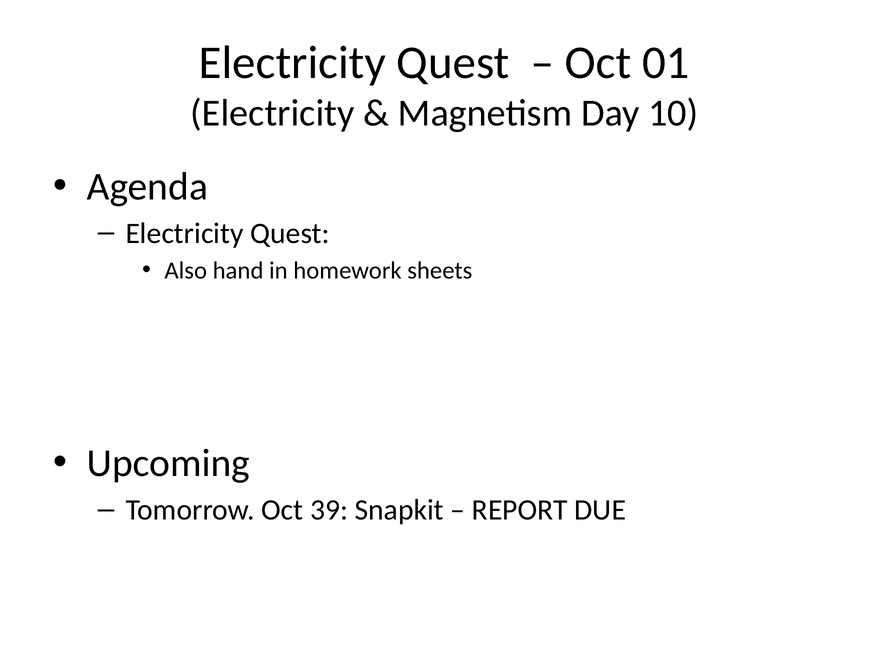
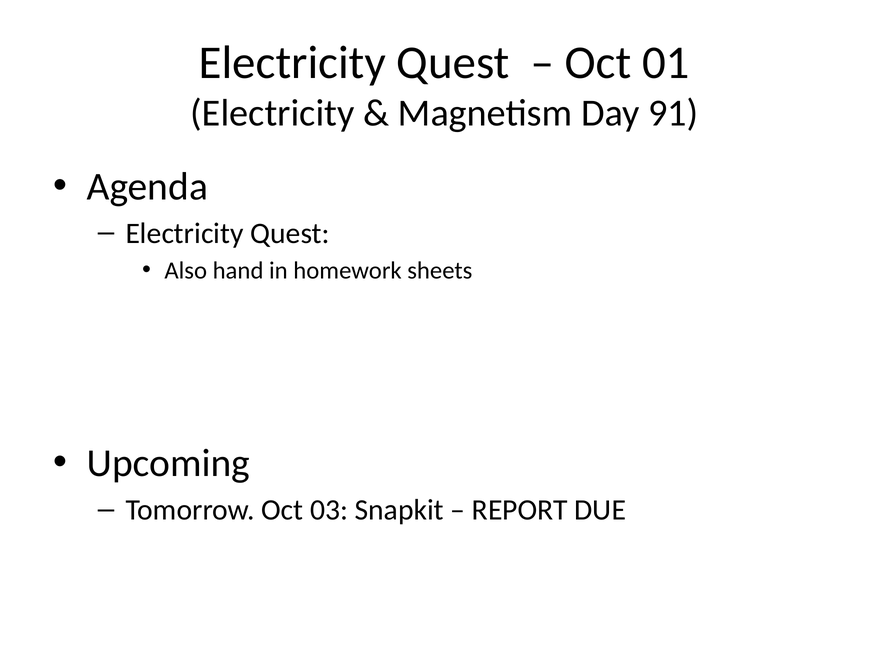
10: 10 -> 91 (673, 113)
39: 39 -> 03 (329, 510)
